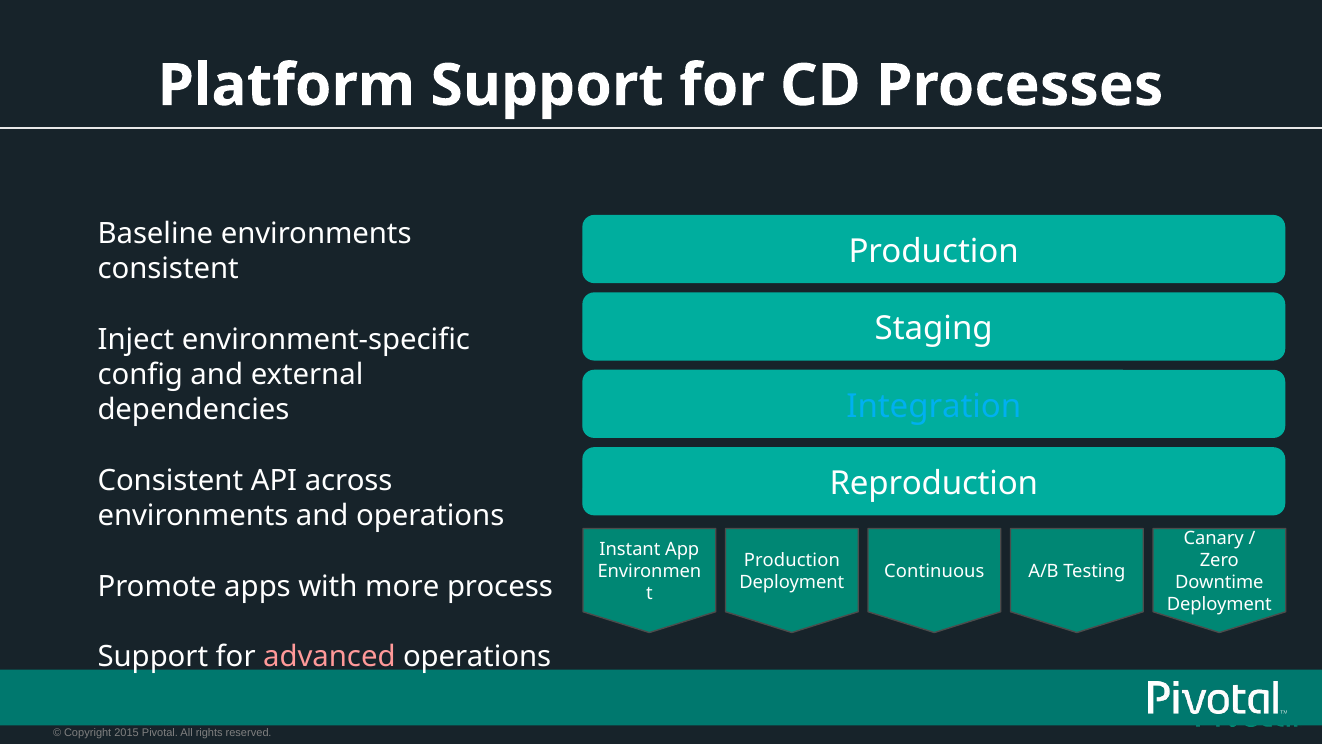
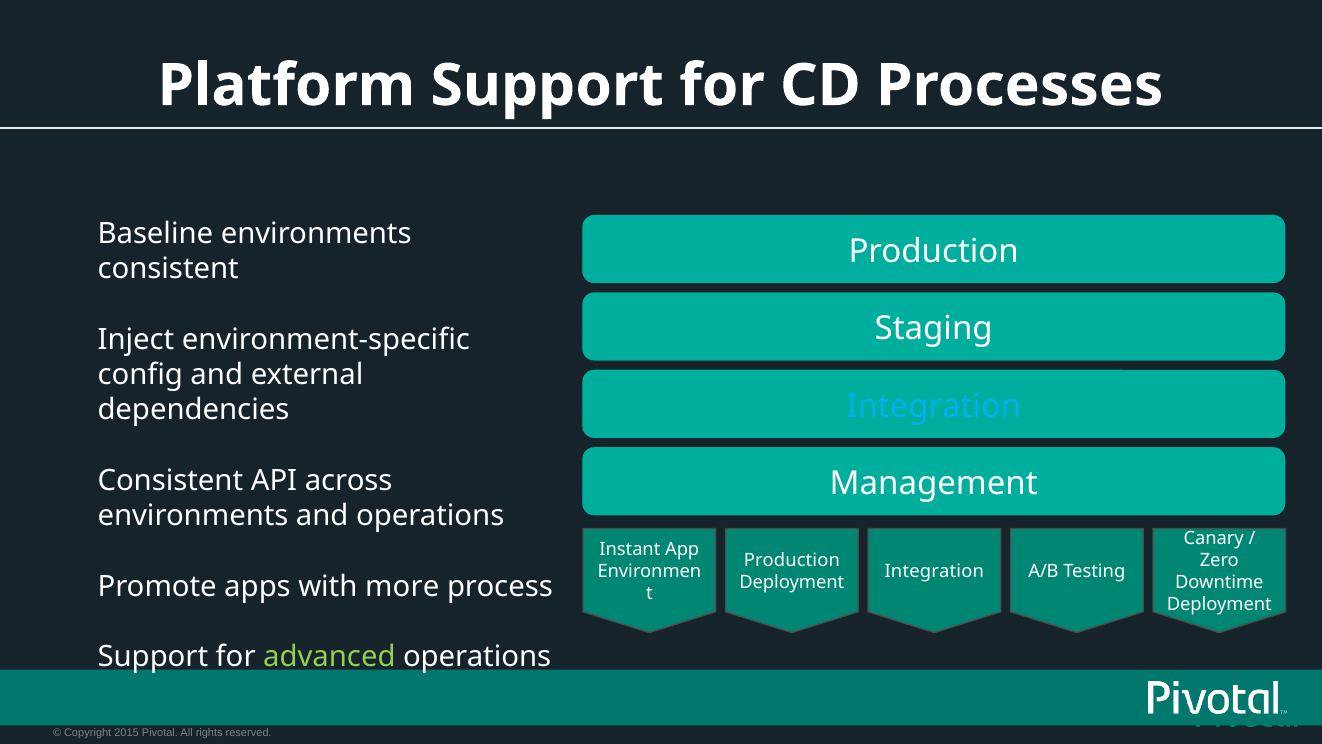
Reproduction: Reproduction -> Management (934, 483)
Continuous: Continuous -> Integration (934, 571)
advanced colour: pink -> light green (329, 657)
